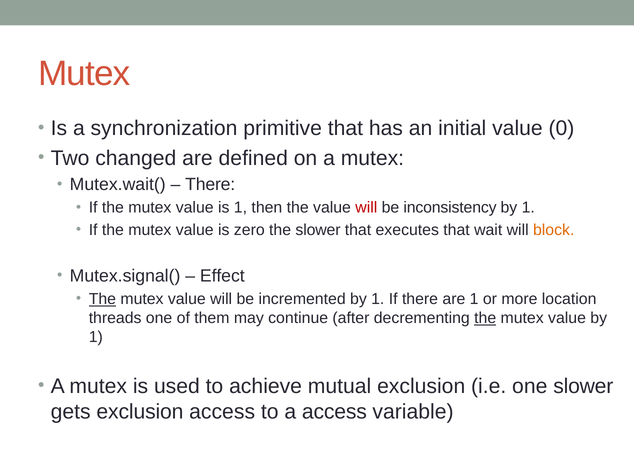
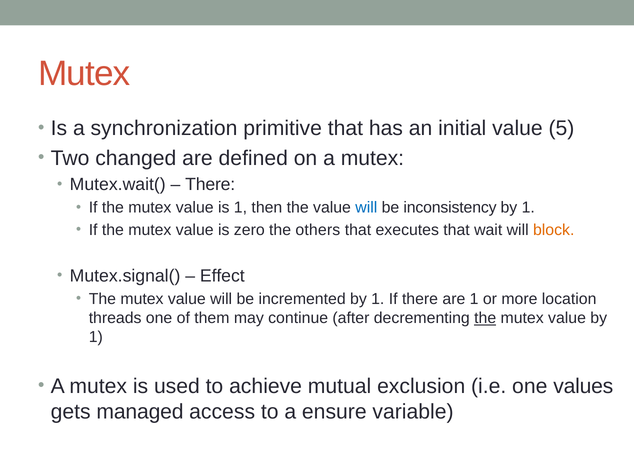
0: 0 -> 5 (561, 128)
will colour: red -> blue (366, 208)
the slower: slower -> others (318, 230)
The underline: present -> none (102, 299)
one slower: slower -> values (583, 386)
gets exclusion: exclusion -> managed (140, 411)
a access: access -> ensure (334, 411)
